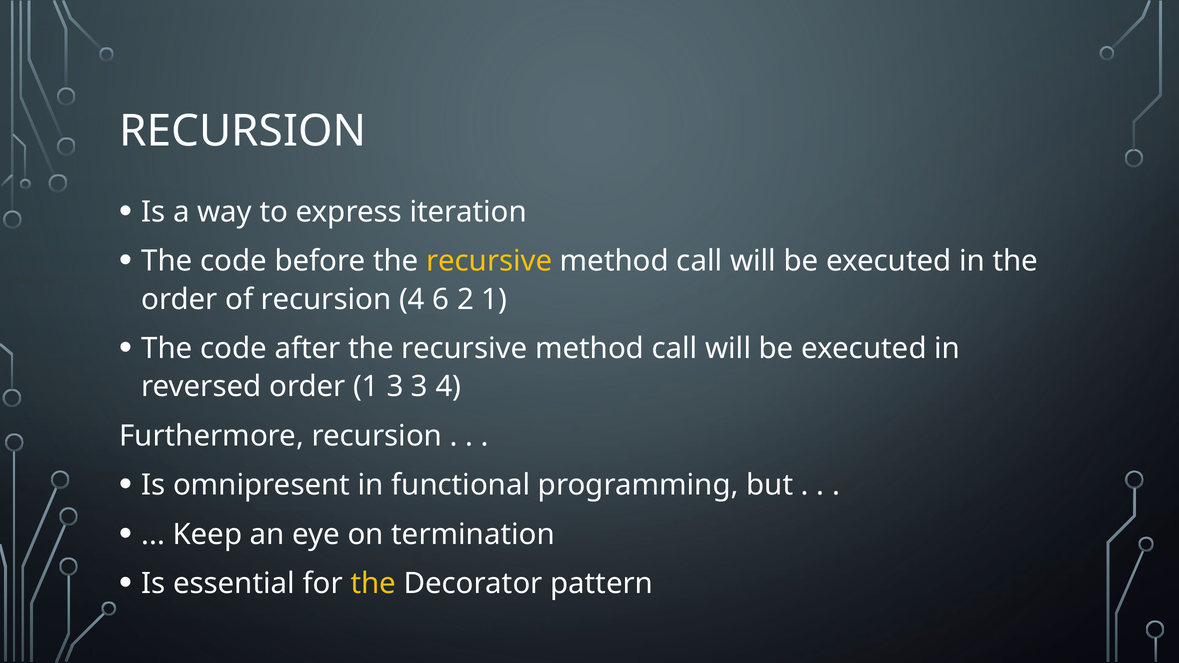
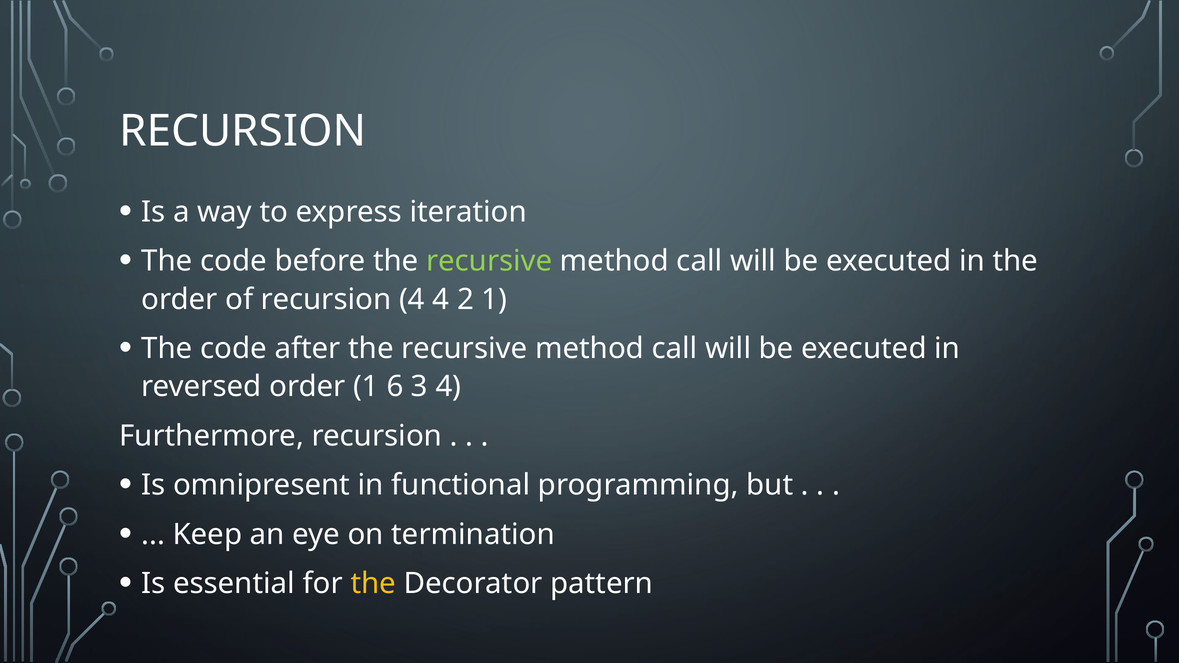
recursive colour: yellow -> light green (489, 261)
4 6: 6 -> 4 (441, 299)
1 3: 3 -> 6 (395, 387)
